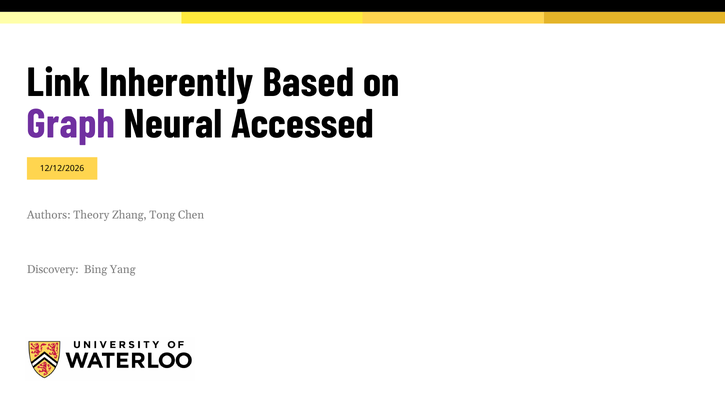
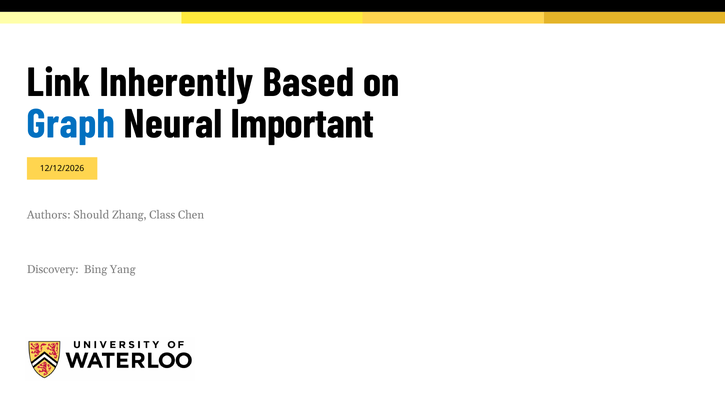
Graph colour: purple -> blue (71, 124)
Accessed: Accessed -> Important (303, 124)
Theory: Theory -> Should (91, 215)
Tong: Tong -> Class (162, 215)
